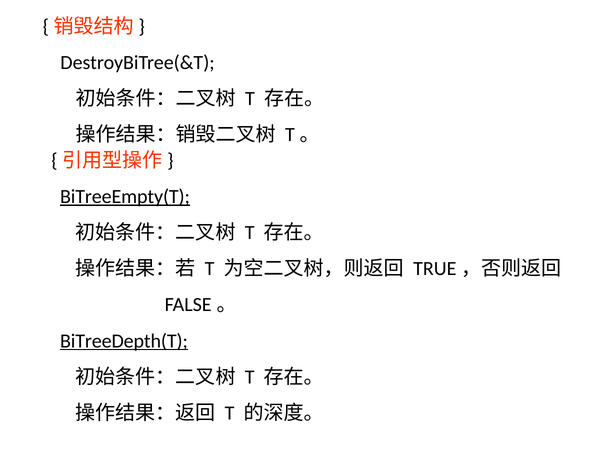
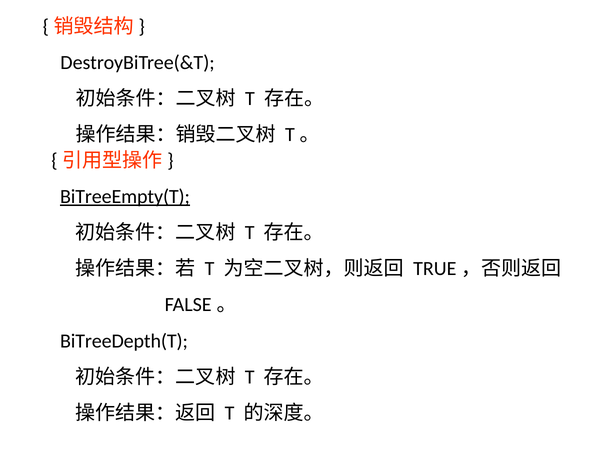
BiTreeDepth(T underline: present -> none (124, 341)
